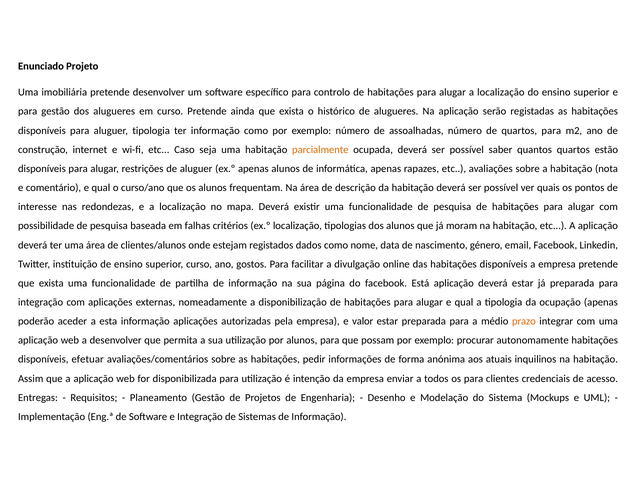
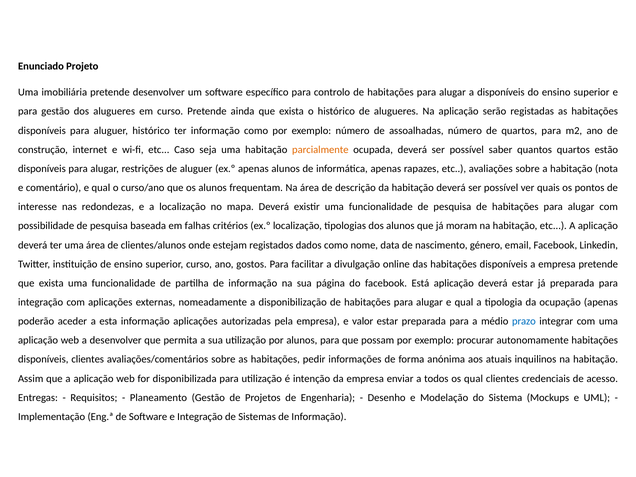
alugar a localização: localização -> disponíveis (501, 92)
aluguer tipologia: tipologia -> histórico (151, 131)
prazo colour: orange -> blue (524, 321)
disponíveis efetuar: efetuar -> clientes (88, 360)
os para: para -> qual (474, 379)
